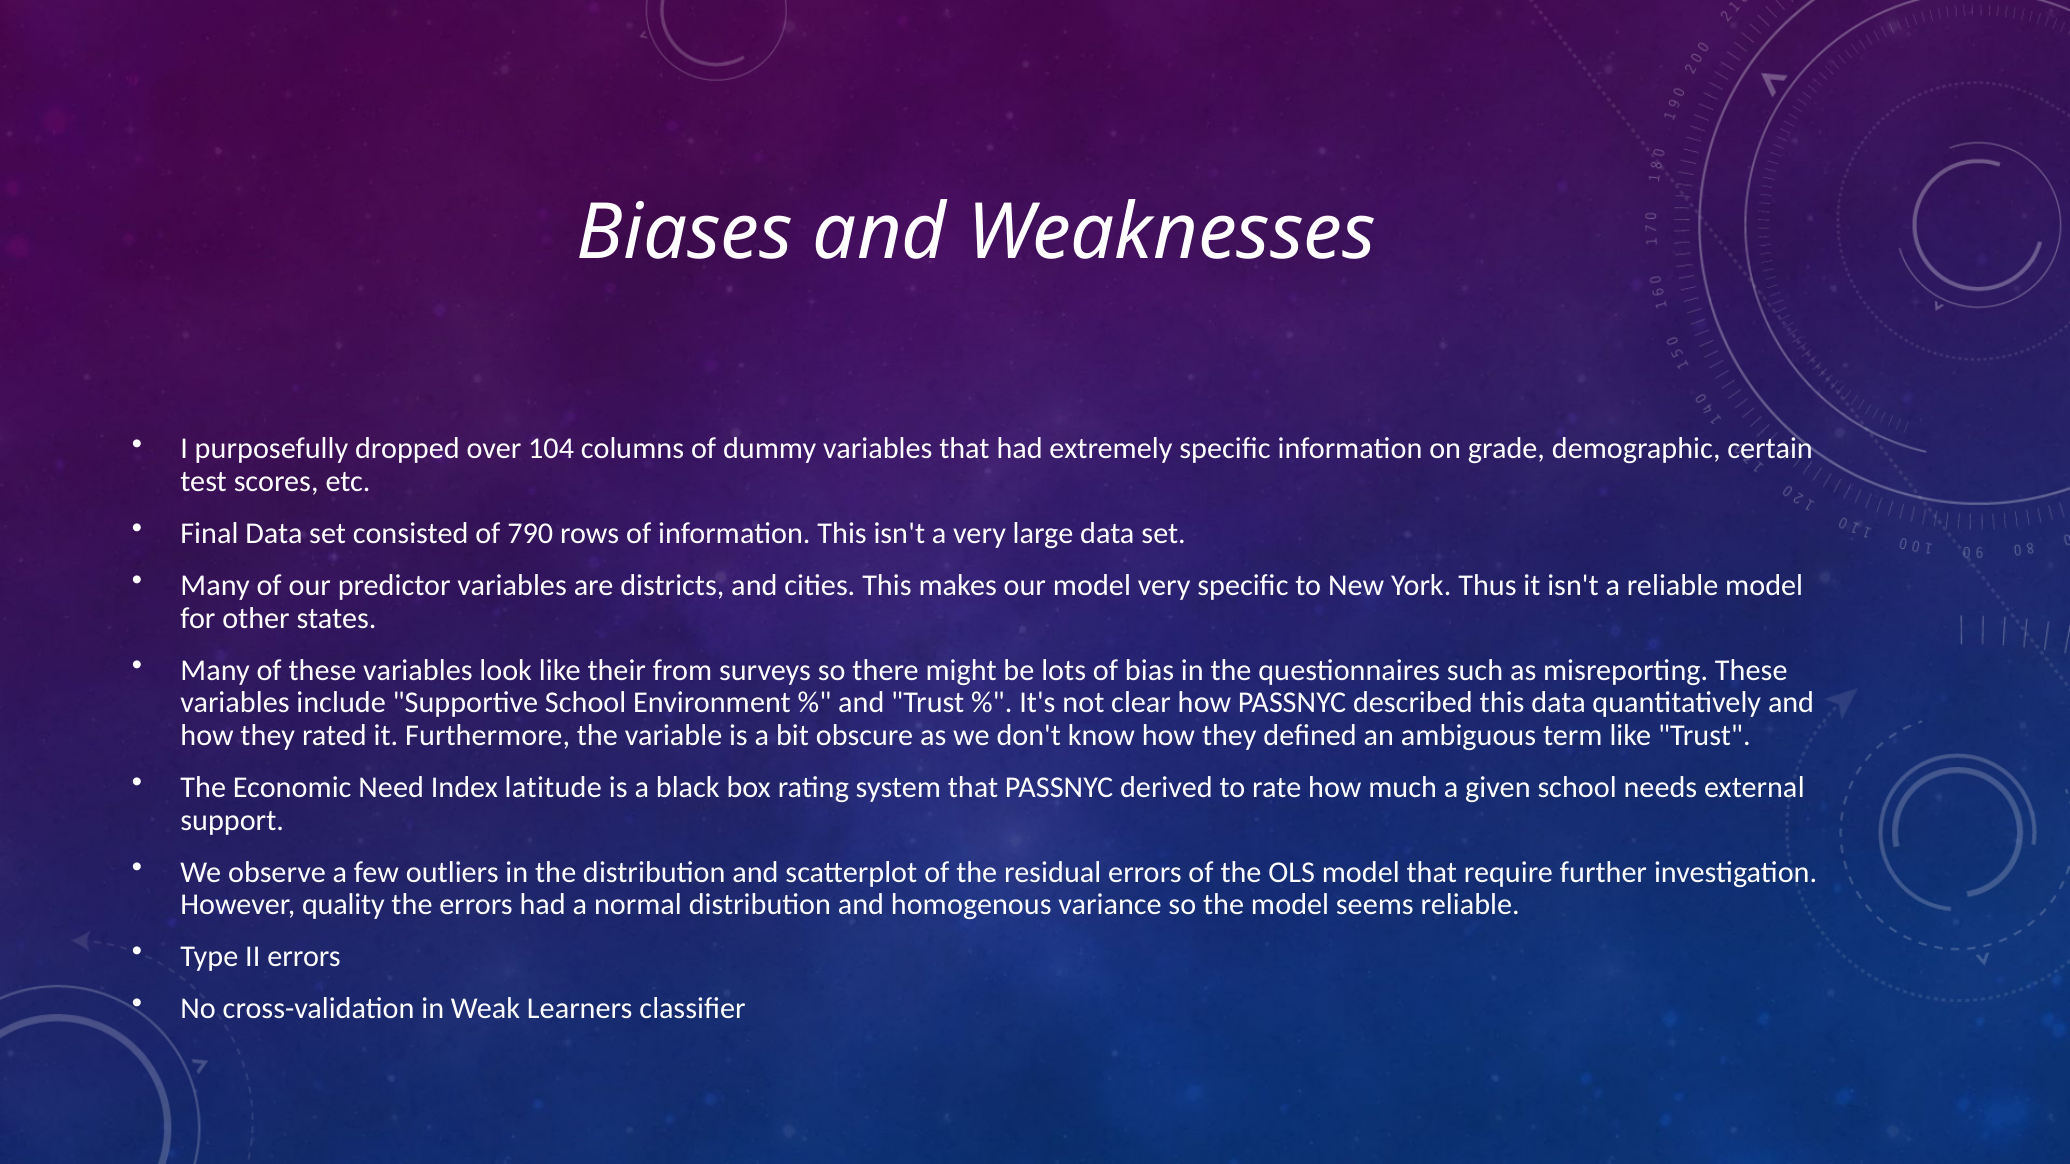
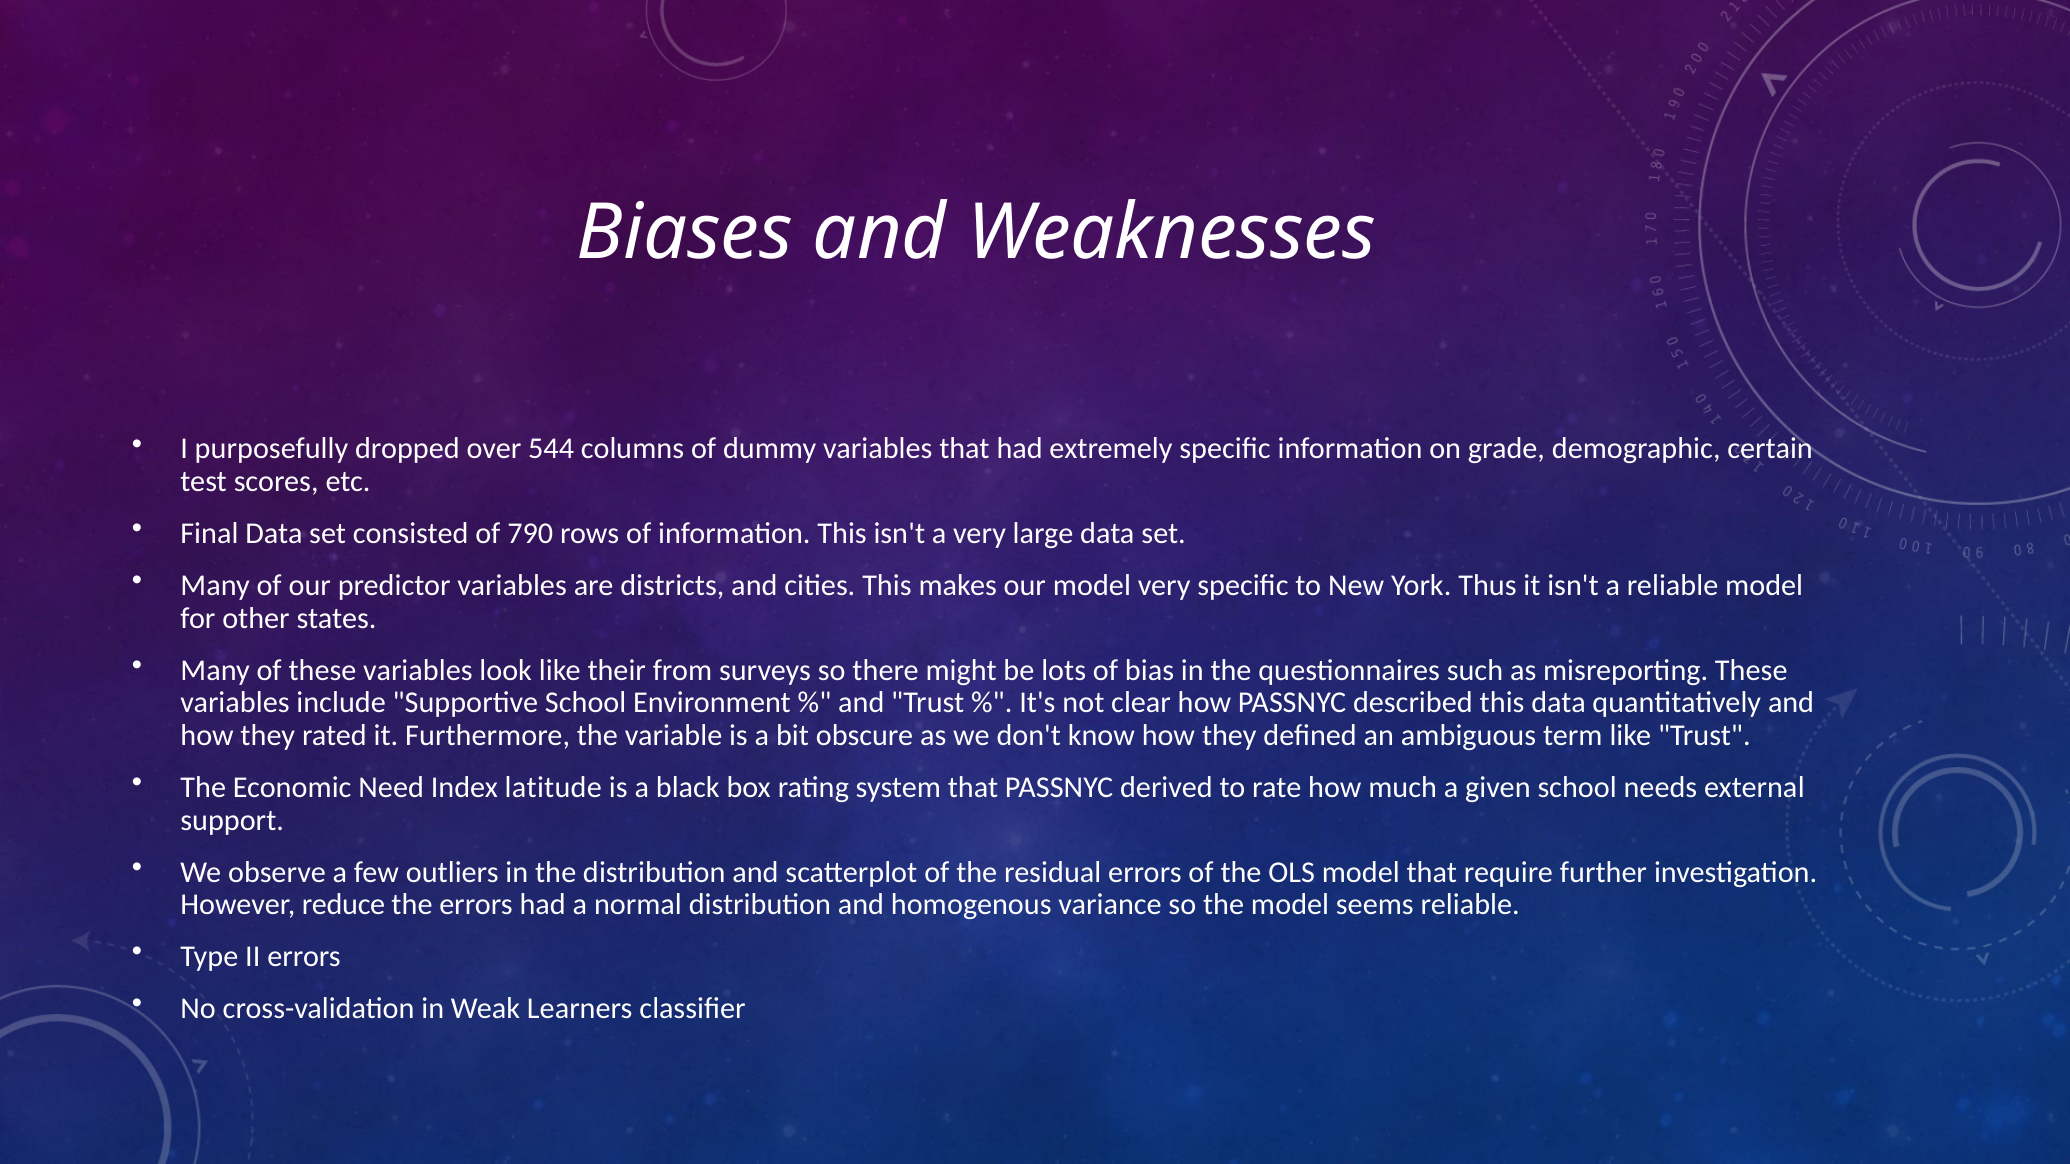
104: 104 -> 544 (551, 449)
quality: quality -> reduce (344, 905)
